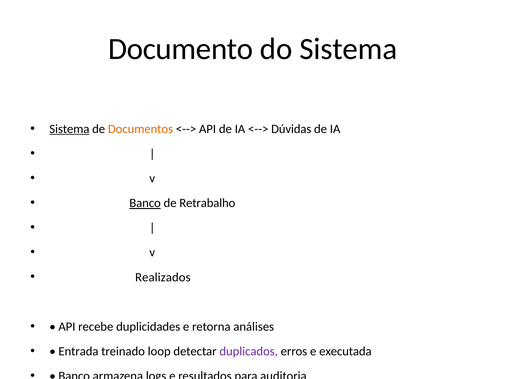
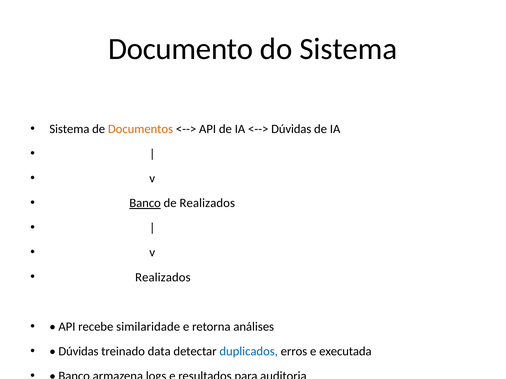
Sistema underline: present -> none (69, 129)
de Retrabalho: Retrabalho -> Realizados (207, 203)
duplicidades: duplicidades -> similaridade (148, 327)
Entrada: Entrada -> Dúvidas (78, 352)
loop: loop -> data (159, 352)
duplicados colour: purple -> blue (249, 352)
